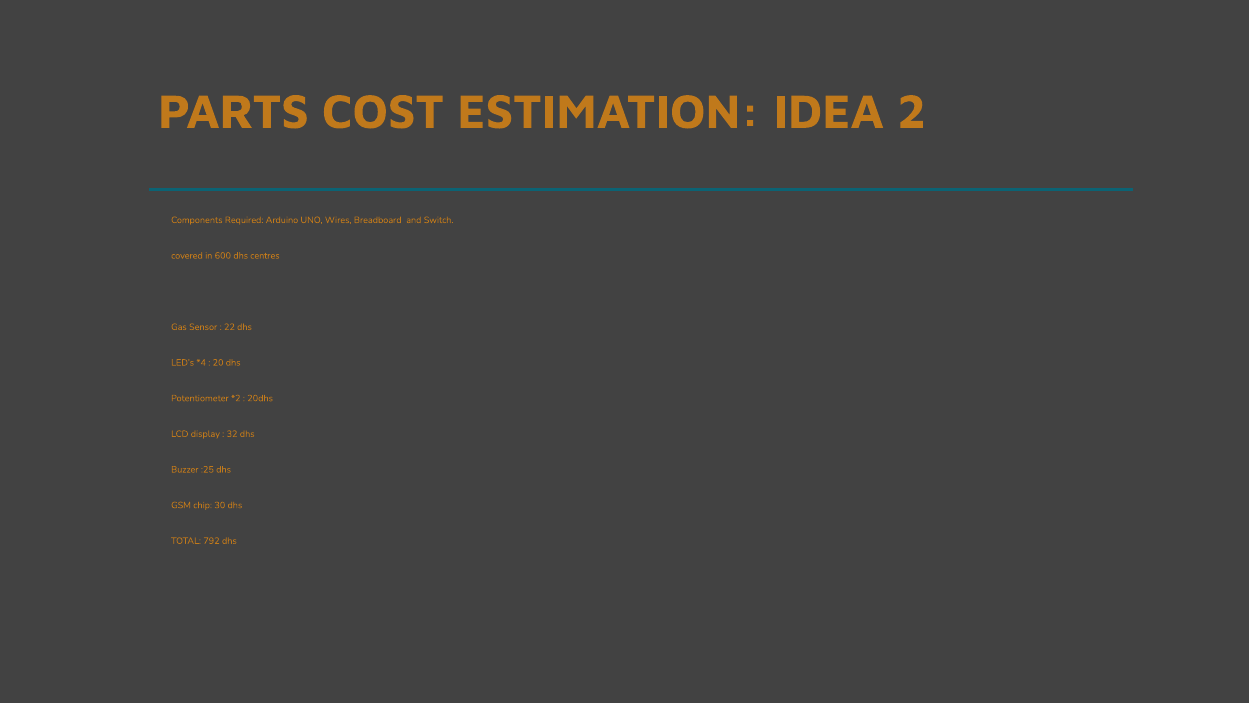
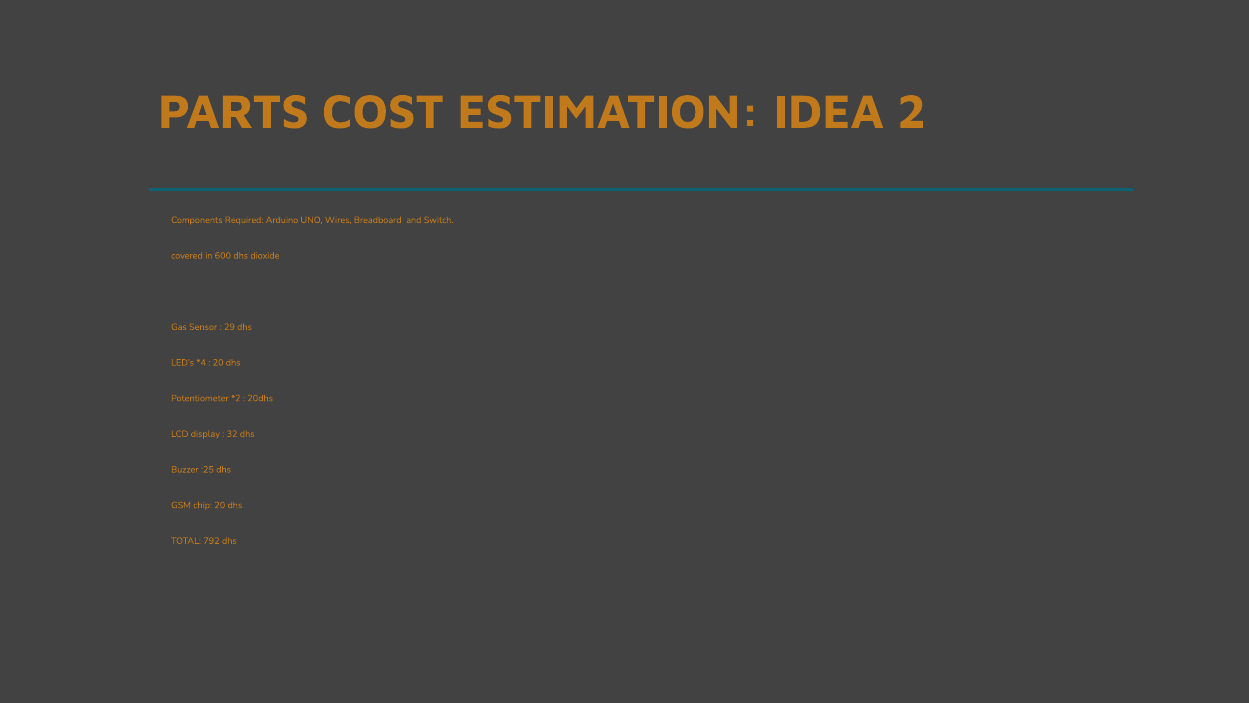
centres: centres -> dioxide (265, 255)
22: 22 -> 29 (229, 327)
chip 30: 30 -> 20 (220, 505)
